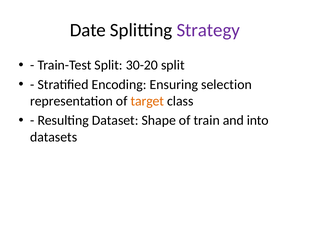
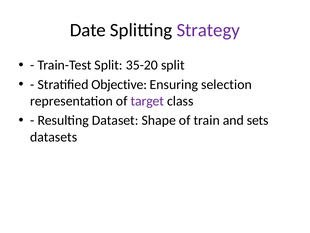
30-20: 30-20 -> 35-20 (142, 65)
Encoding: Encoding -> Objective (119, 84)
target colour: orange -> purple (147, 101)
into: into -> sets (258, 120)
